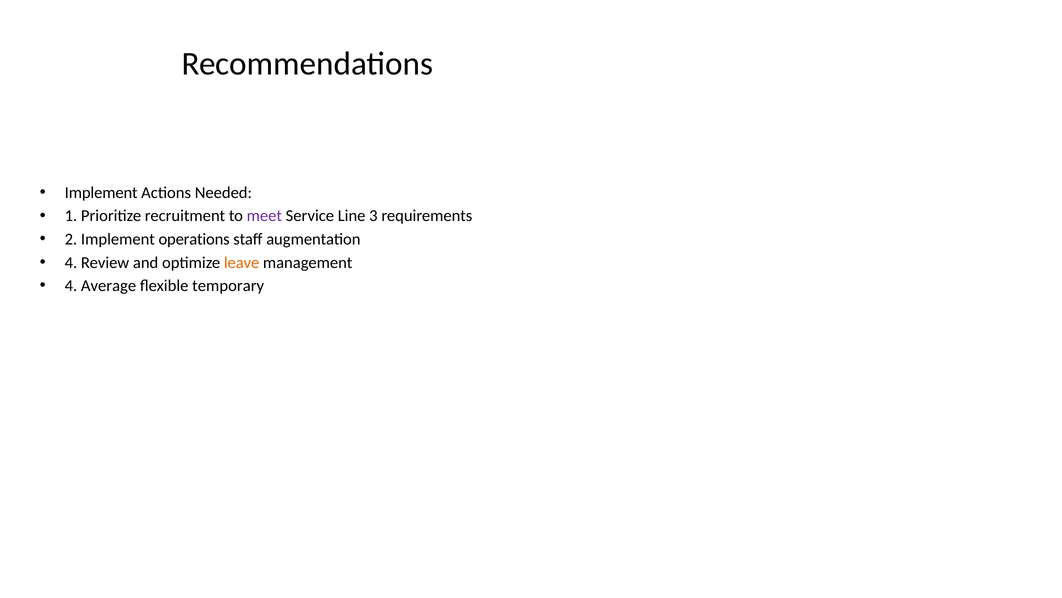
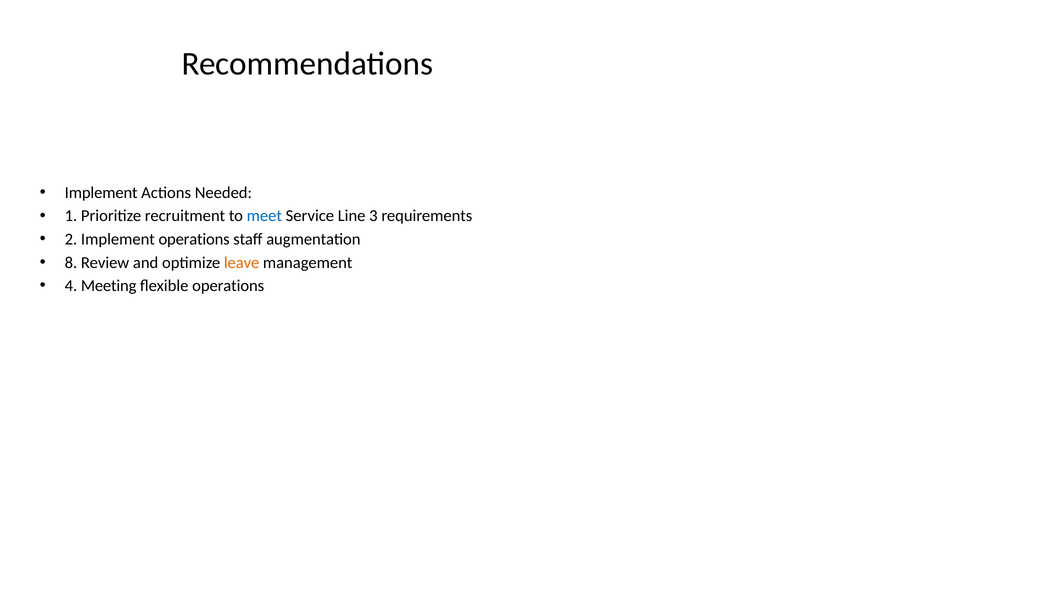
meet colour: purple -> blue (264, 216)
4: 4 -> 8 (71, 262)
Average: Average -> Meeting (109, 285)
flexible temporary: temporary -> operations (228, 285)
